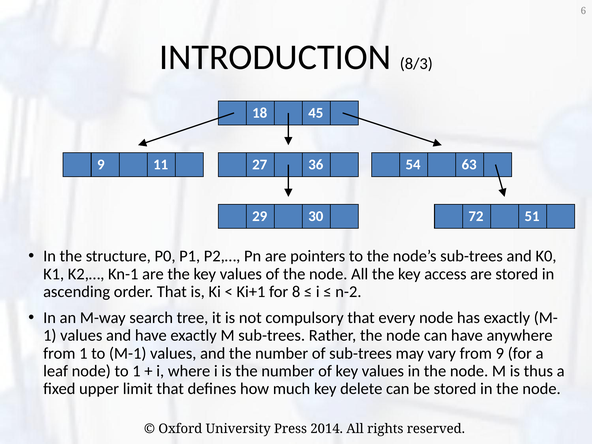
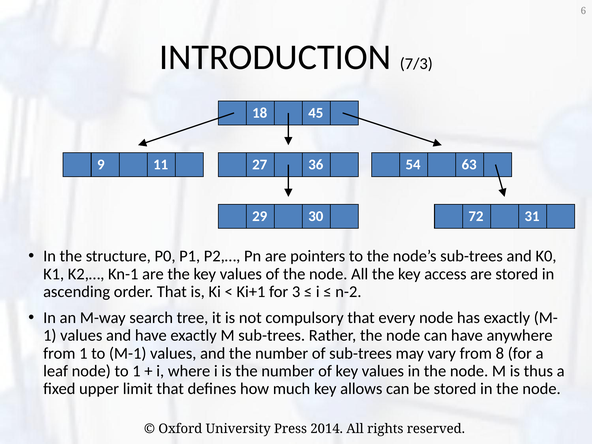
8/3: 8/3 -> 7/3 (416, 64)
51: 51 -> 31 (532, 216)
8: 8 -> 3 (296, 292)
from 9: 9 -> 8 (500, 353)
delete: delete -> allows (361, 389)
